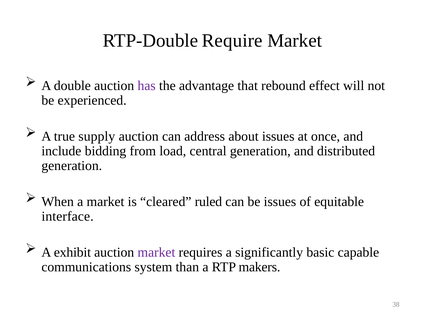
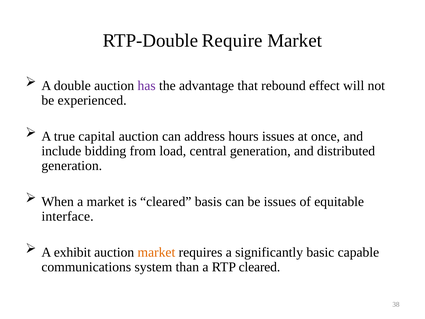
supply: supply -> capital (97, 136)
about: about -> hours (244, 136)
ruled: ruled -> basis (208, 202)
market colour: purple -> orange (156, 252)
RTP makers: makers -> cleared (259, 267)
